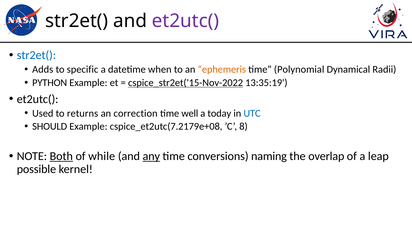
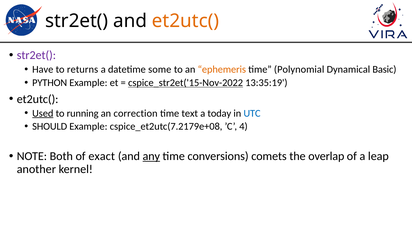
et2utc( colour: purple -> orange (186, 21)
str2et( colour: blue -> purple (36, 55)
Adds: Adds -> Have (43, 69)
specific: specific -> returns (83, 69)
when: when -> some (160, 69)
Radii: Radii -> Basic (384, 69)
Used underline: none -> present (43, 113)
returns: returns -> running (83, 113)
well: well -> text (190, 113)
8: 8 -> 4 (243, 126)
Both underline: present -> none (61, 156)
while: while -> exact (102, 156)
naming: naming -> comets (269, 156)
possible: possible -> another (36, 169)
